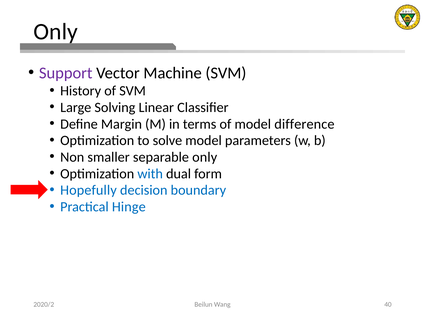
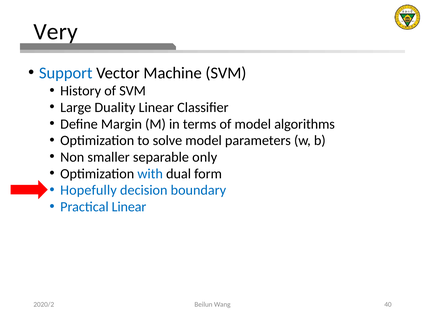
Only: Only -> Very (56, 32)
Support colour: purple -> blue (66, 73)
Solving: Solving -> Duality (115, 107)
difference: difference -> algorithms (305, 124)
Practical Hinge: Hinge -> Linear (129, 207)
